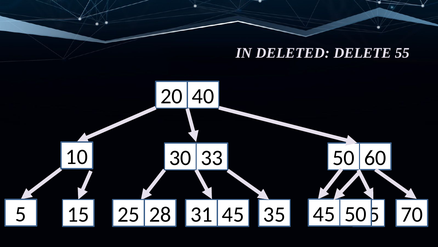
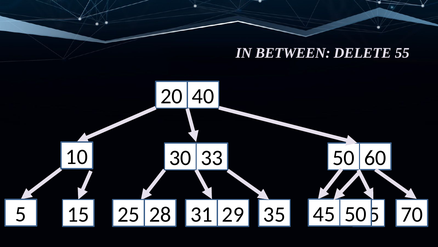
DELETED: DELETED -> BETWEEN (293, 53)
31 45: 45 -> 29 (233, 214)
